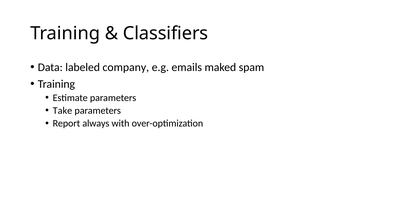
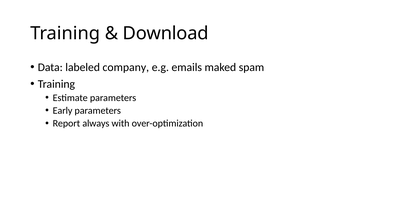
Classifiers: Classifiers -> Download (166, 33)
Take: Take -> Early (63, 111)
